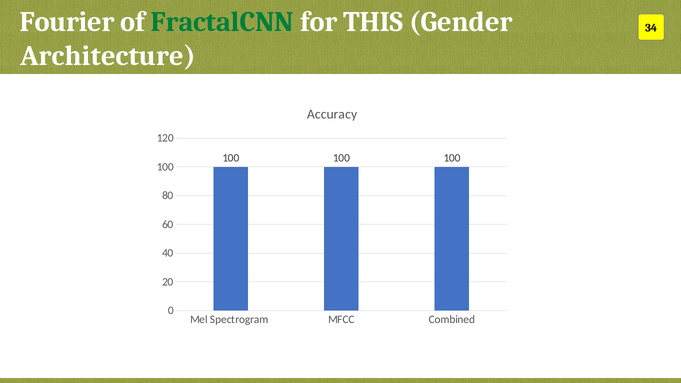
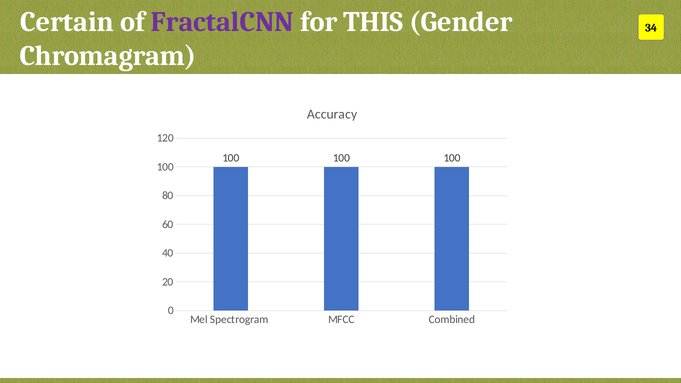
Fourier: Fourier -> Certain (67, 22)
FractalCNN colour: green -> purple (222, 22)
Architecture: Architecture -> Chromagram (108, 56)
